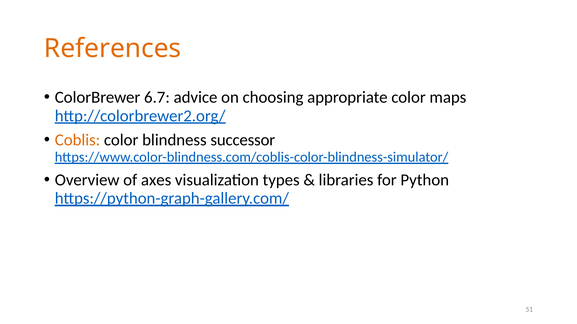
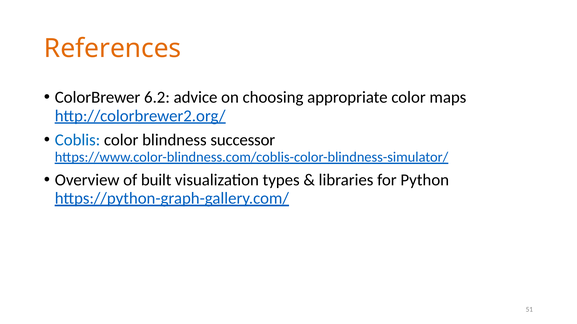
6.7: 6.7 -> 6.2 (157, 98)
Coblis colour: orange -> blue (77, 140)
axes: axes -> built (156, 180)
